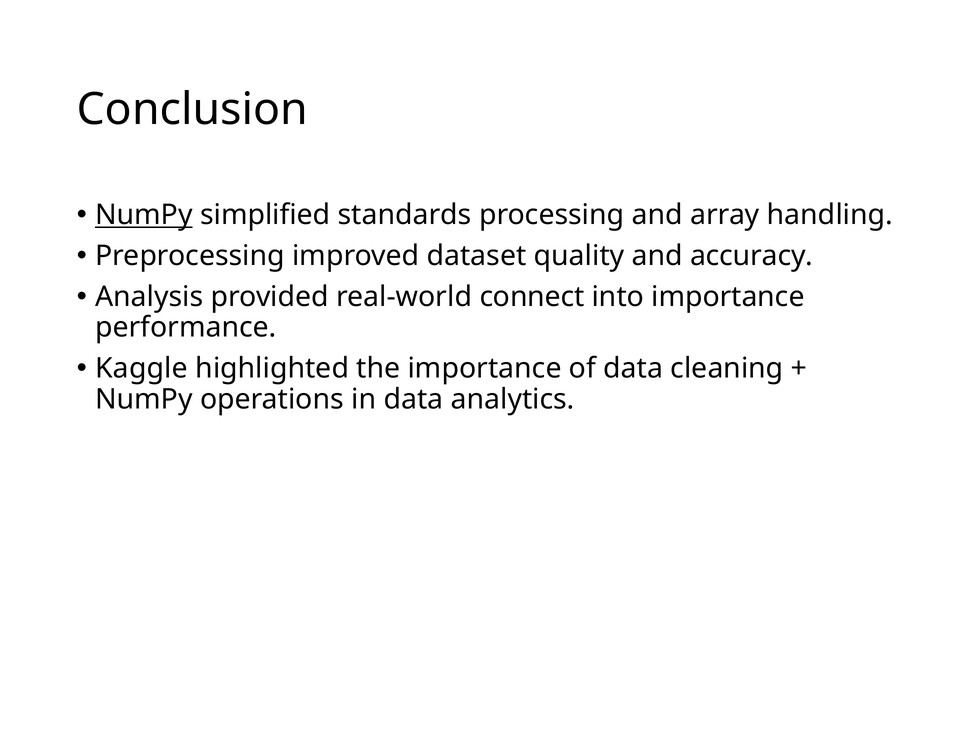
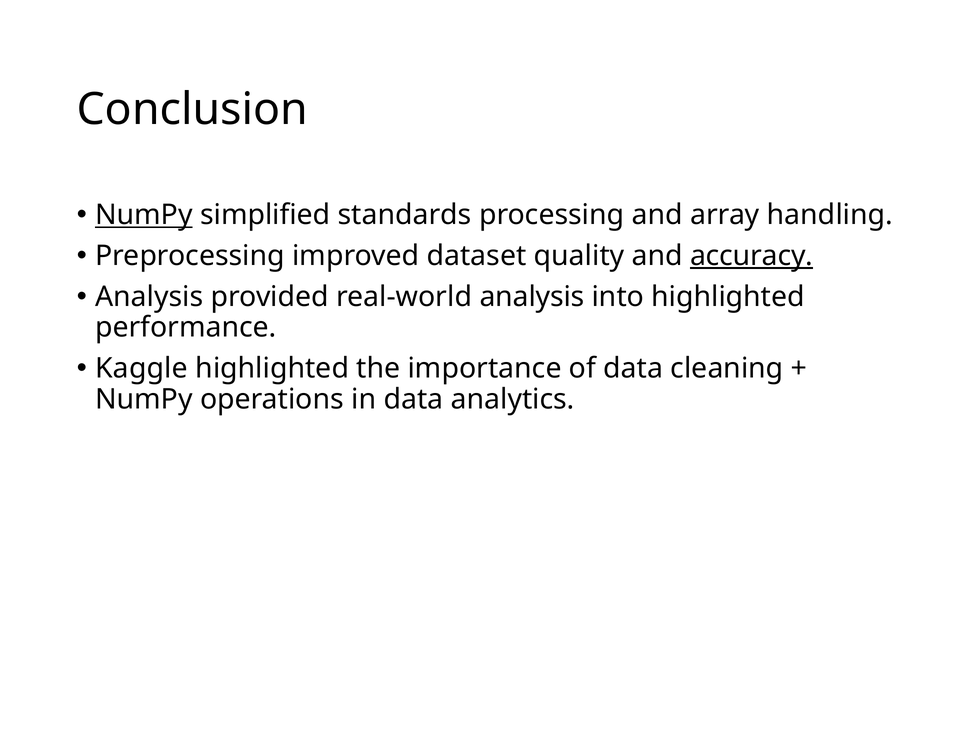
accuracy underline: none -> present (752, 256)
real-world connect: connect -> analysis (532, 297)
into importance: importance -> highlighted (728, 297)
